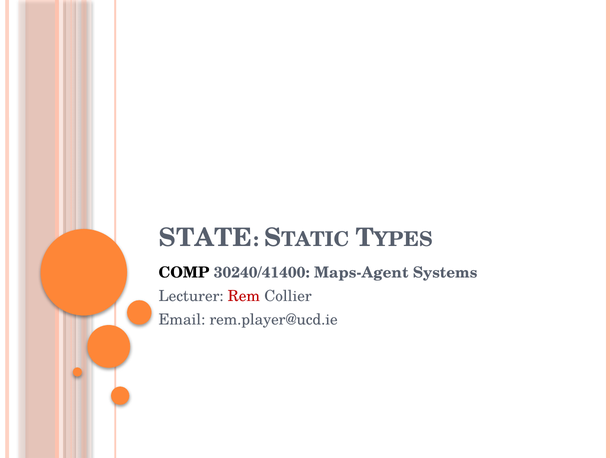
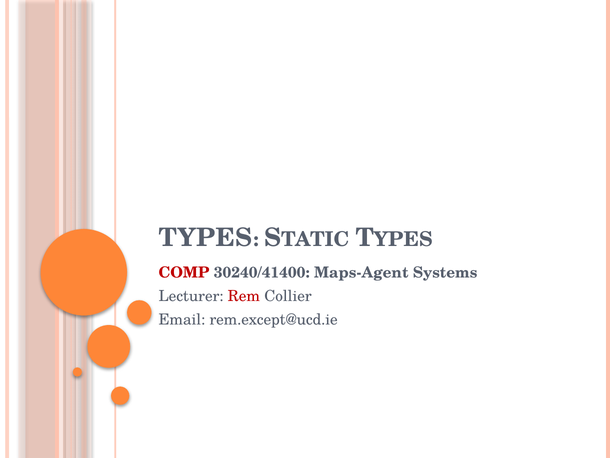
STATE: STATE -> TYPES (206, 238)
COMP colour: black -> red (184, 272)
rem.player@ucd.ie: rem.player@ucd.ie -> rem.except@ucd.ie (274, 319)
